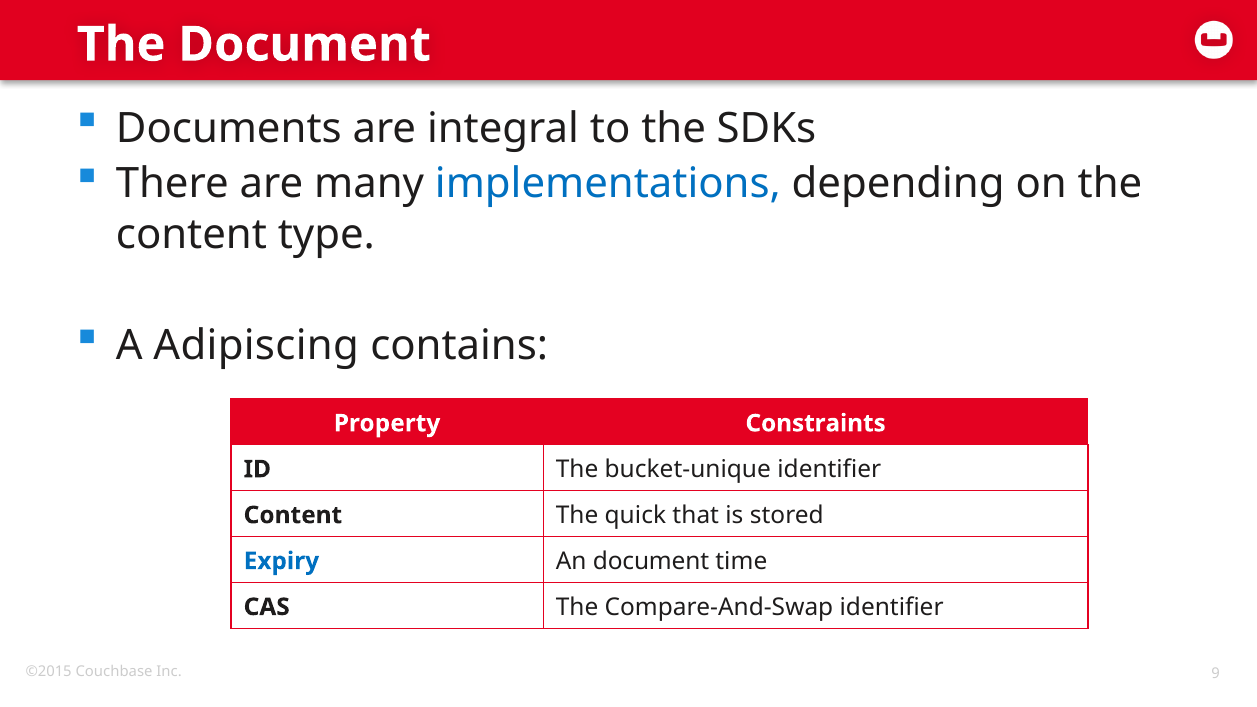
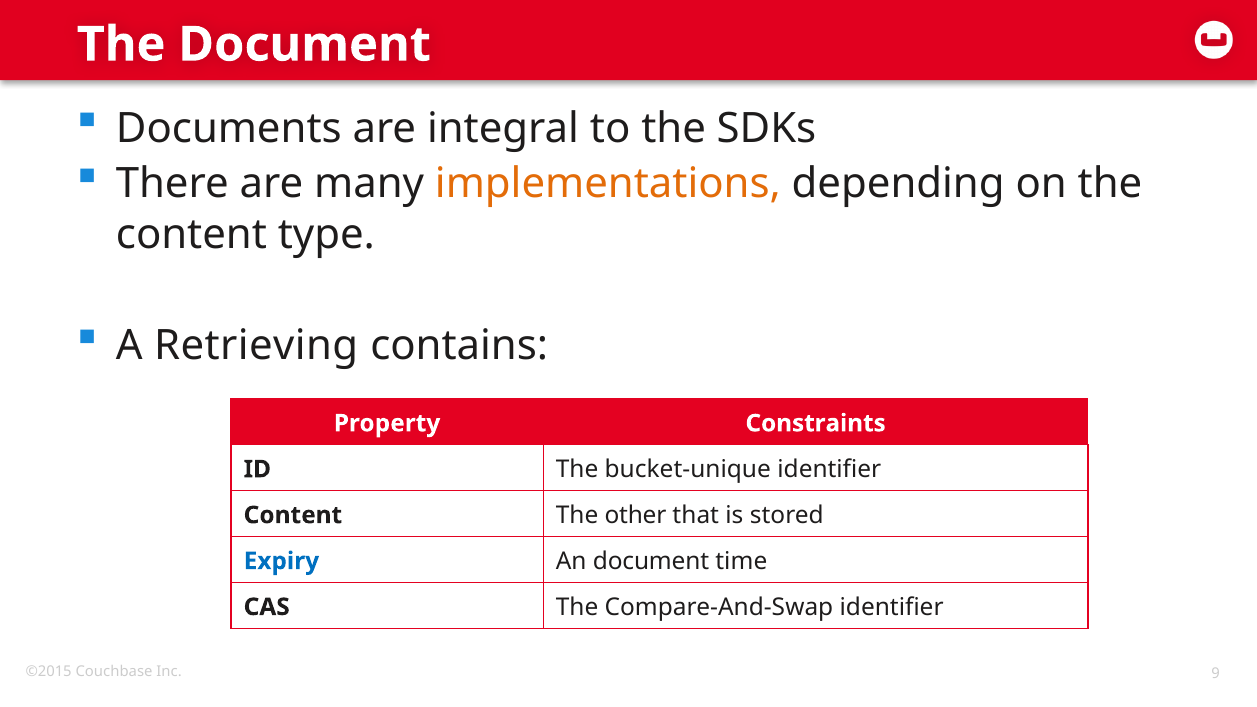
implementations colour: blue -> orange (608, 184)
Adipiscing: Adipiscing -> Retrieving (256, 346)
quick: quick -> other (636, 515)
